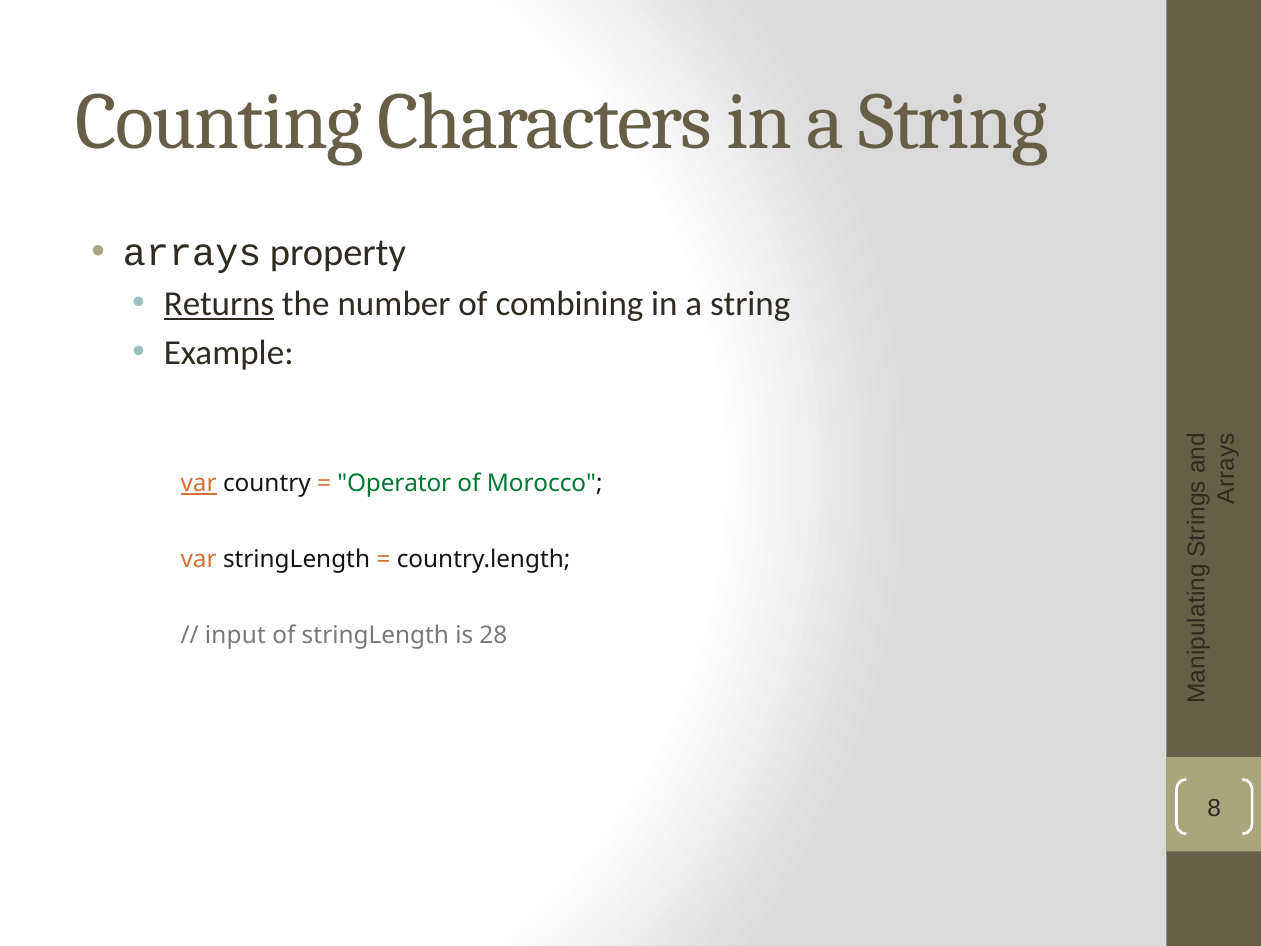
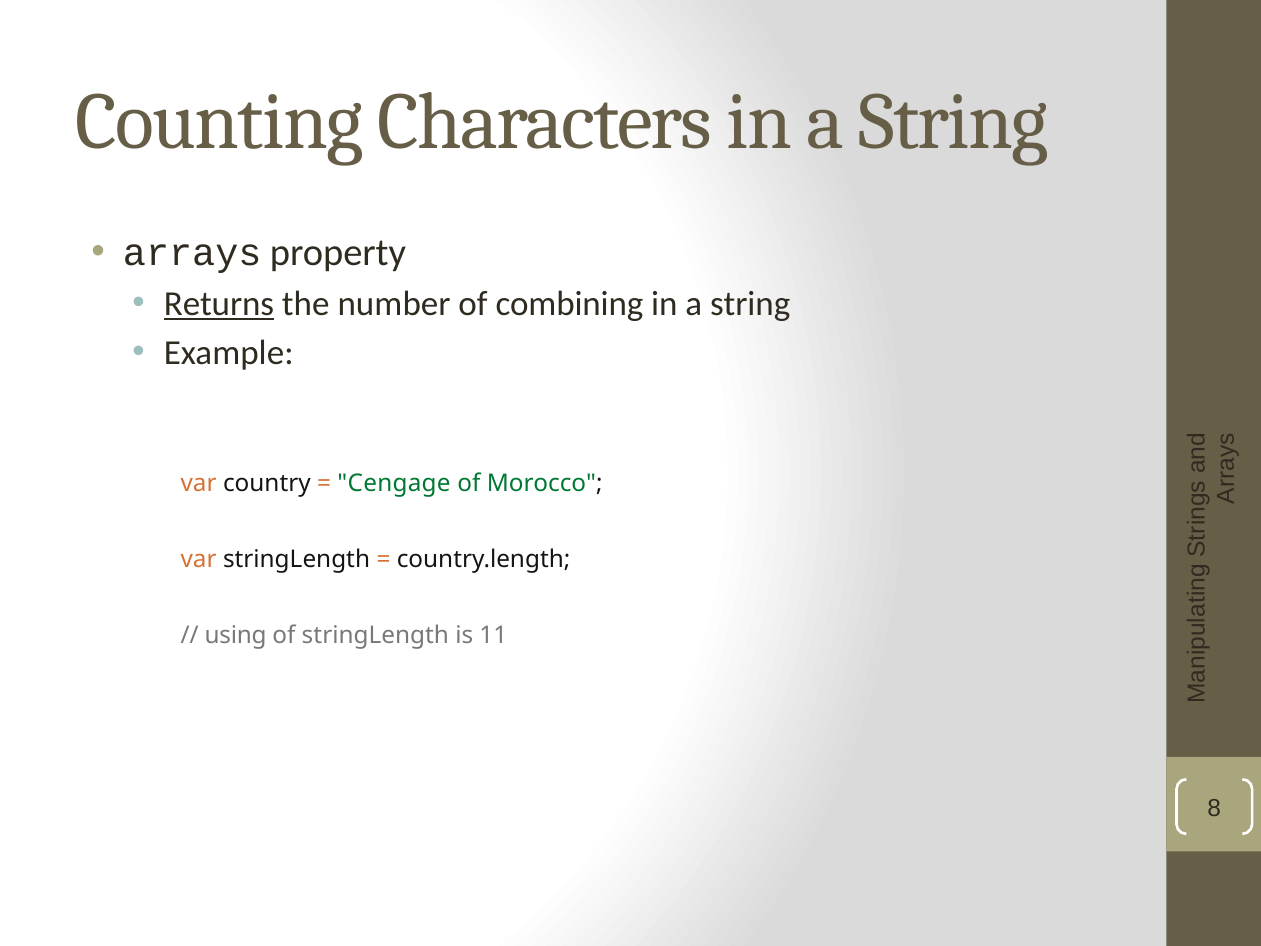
var underline: present -> none (199, 484)
Operator: Operator -> Cengage (394, 484)
input: input -> using (236, 635)
28: 28 -> 11 (493, 635)
